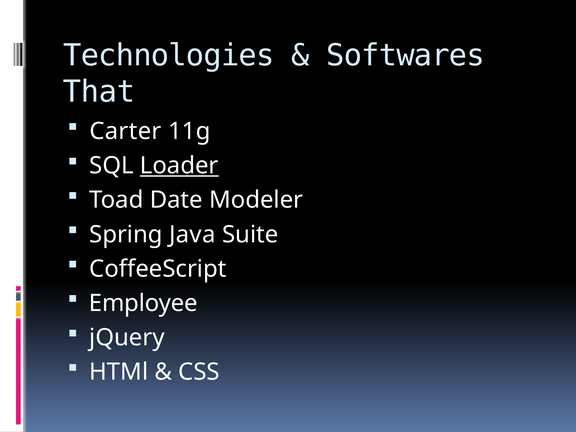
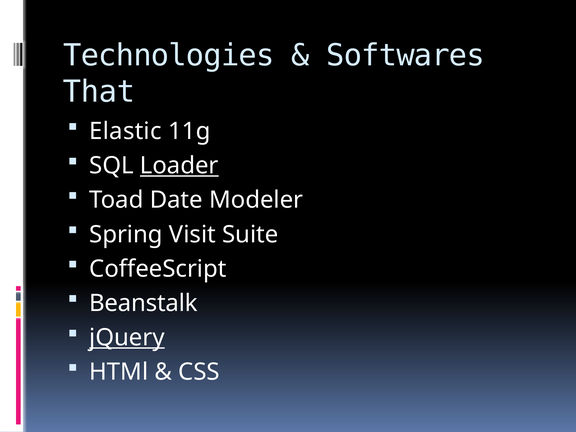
Carter: Carter -> Elastic (125, 131)
Java: Java -> Visit (192, 234)
Employee: Employee -> Beanstalk (143, 303)
jQuery underline: none -> present (127, 338)
